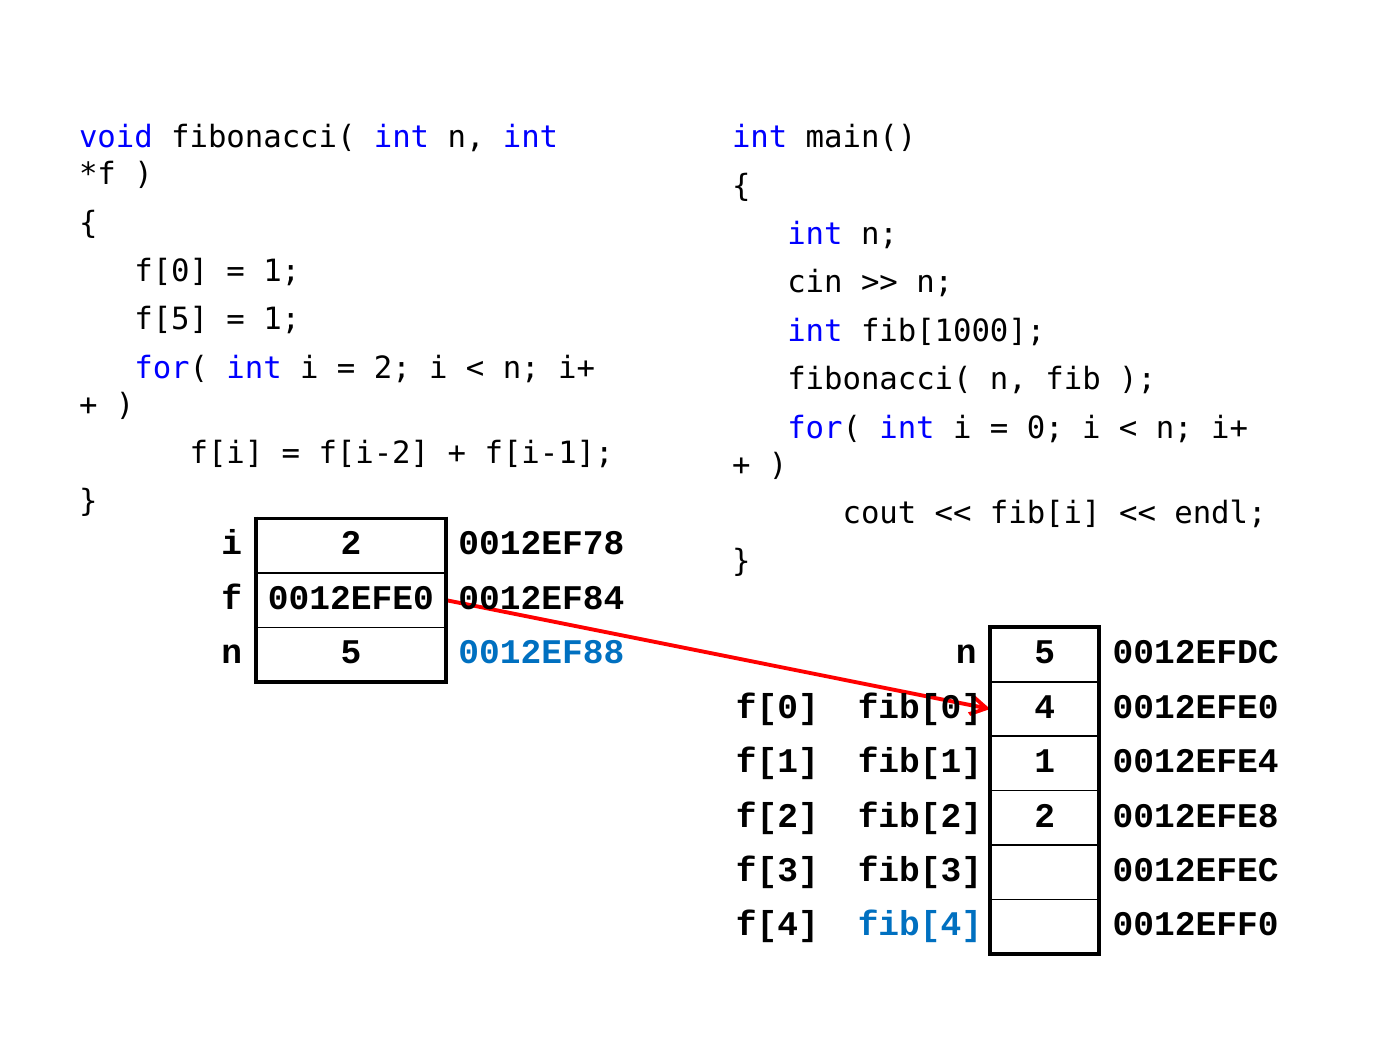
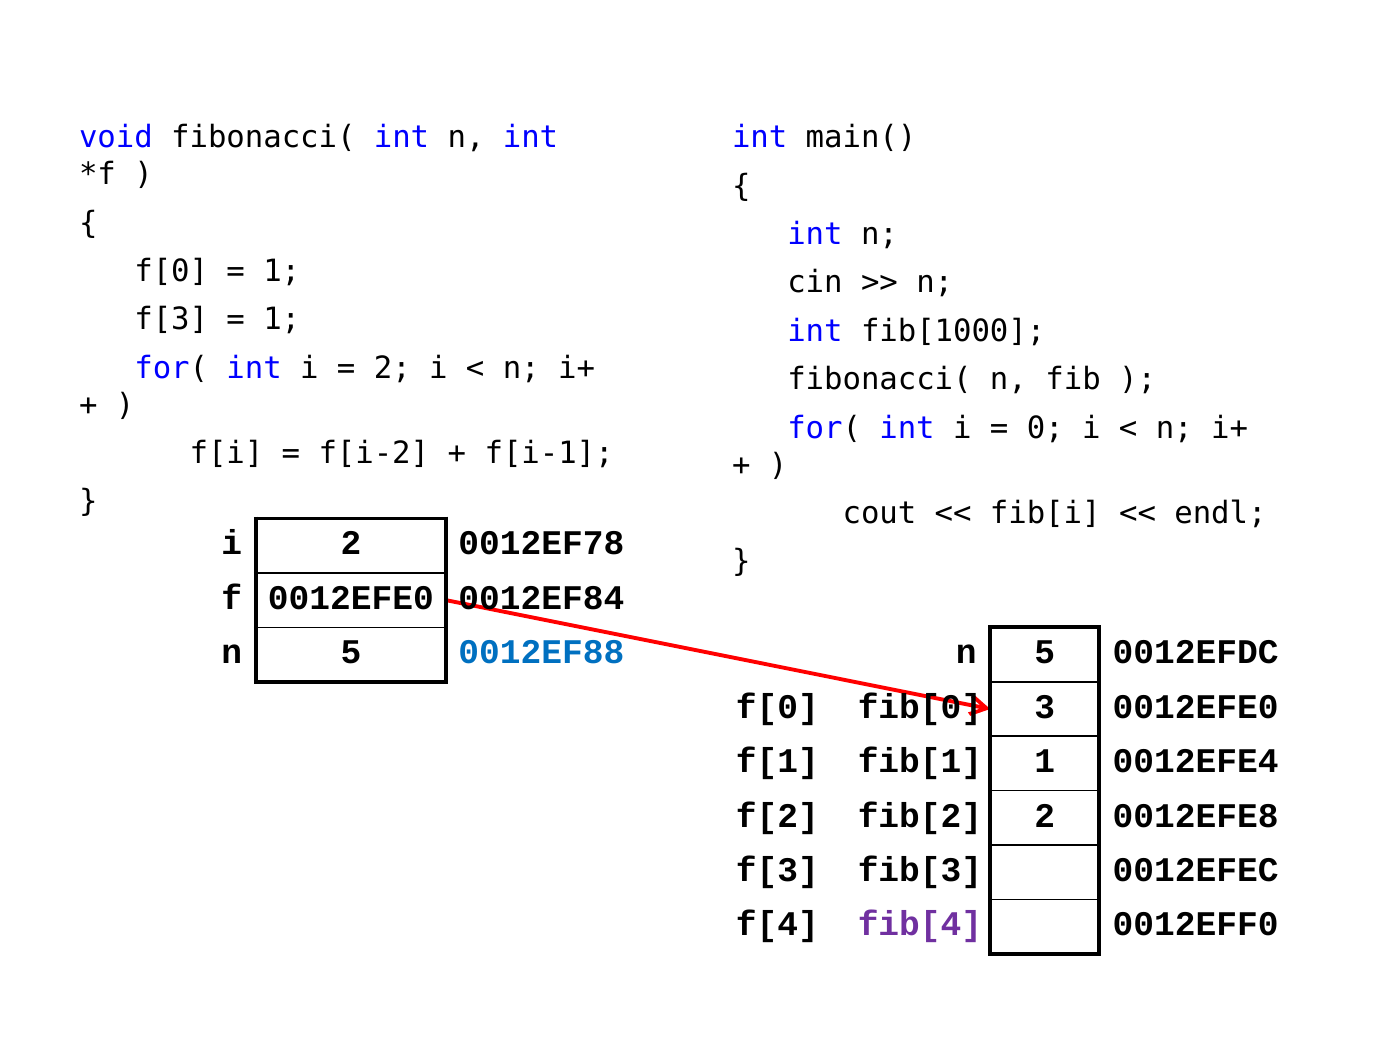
f[5: f[5 -> f[3 (171, 320)
4: 4 -> 3 (1045, 706)
fib[4 colour: blue -> purple (920, 924)
